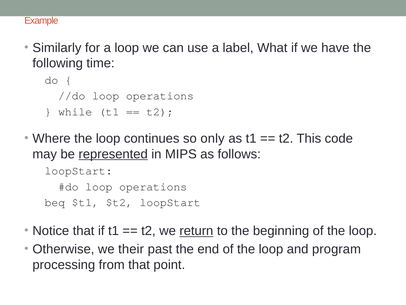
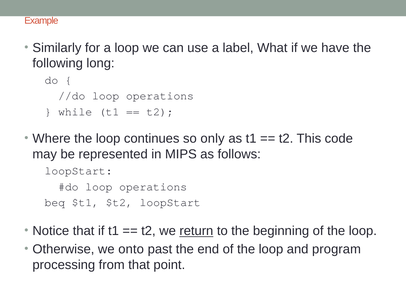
time: time -> long (101, 63)
represented underline: present -> none (113, 154)
their: their -> onto (131, 249)
